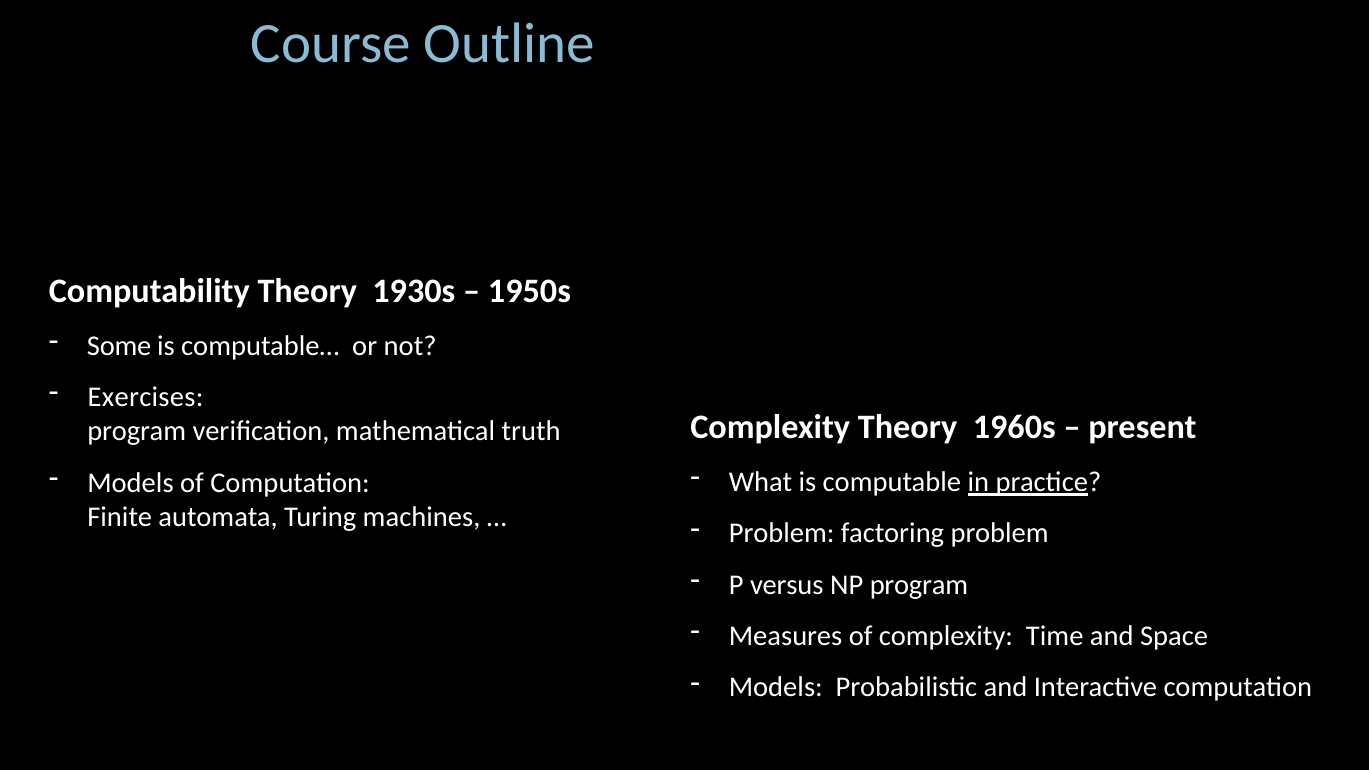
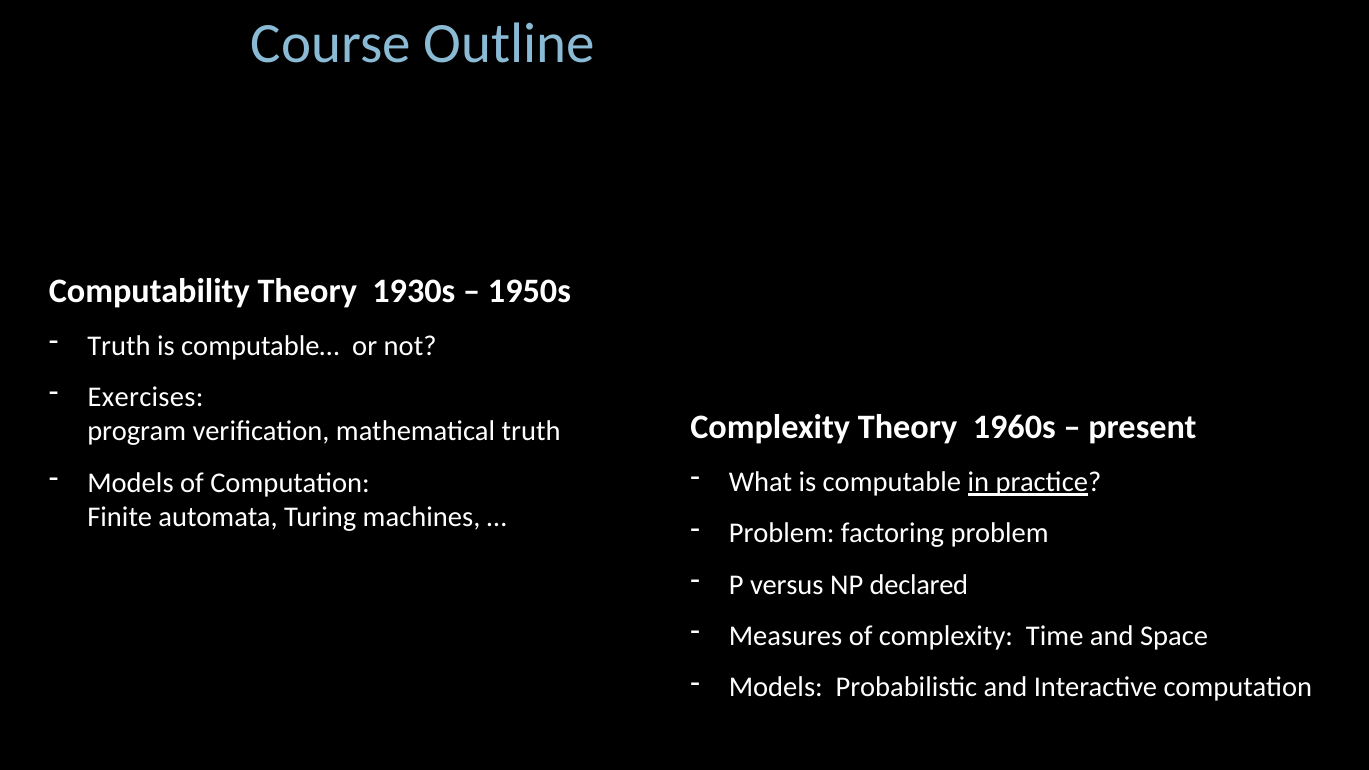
Some: Some -> Truth (119, 346)
NP program: program -> declared (919, 585)
